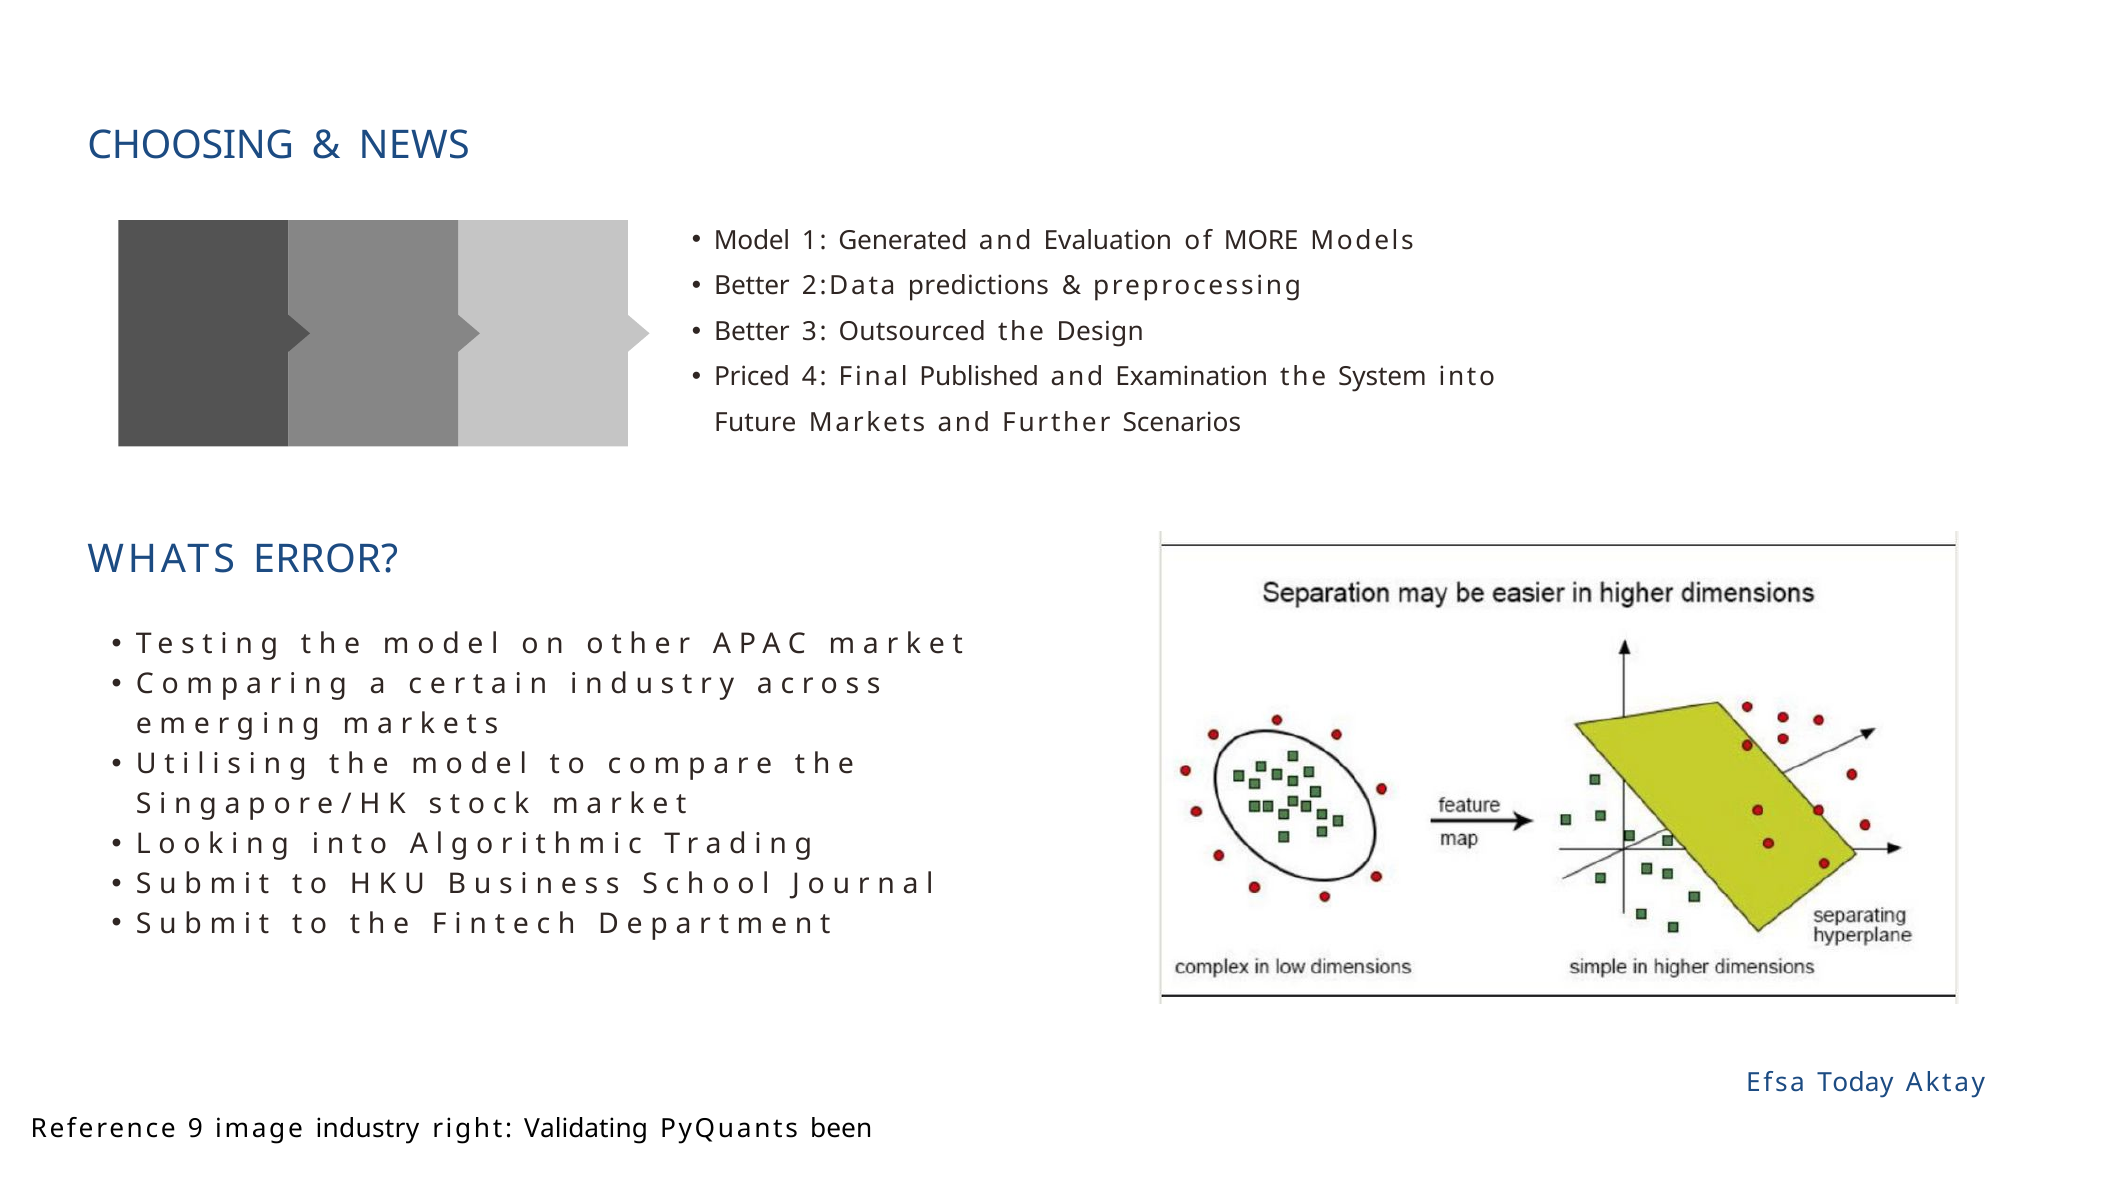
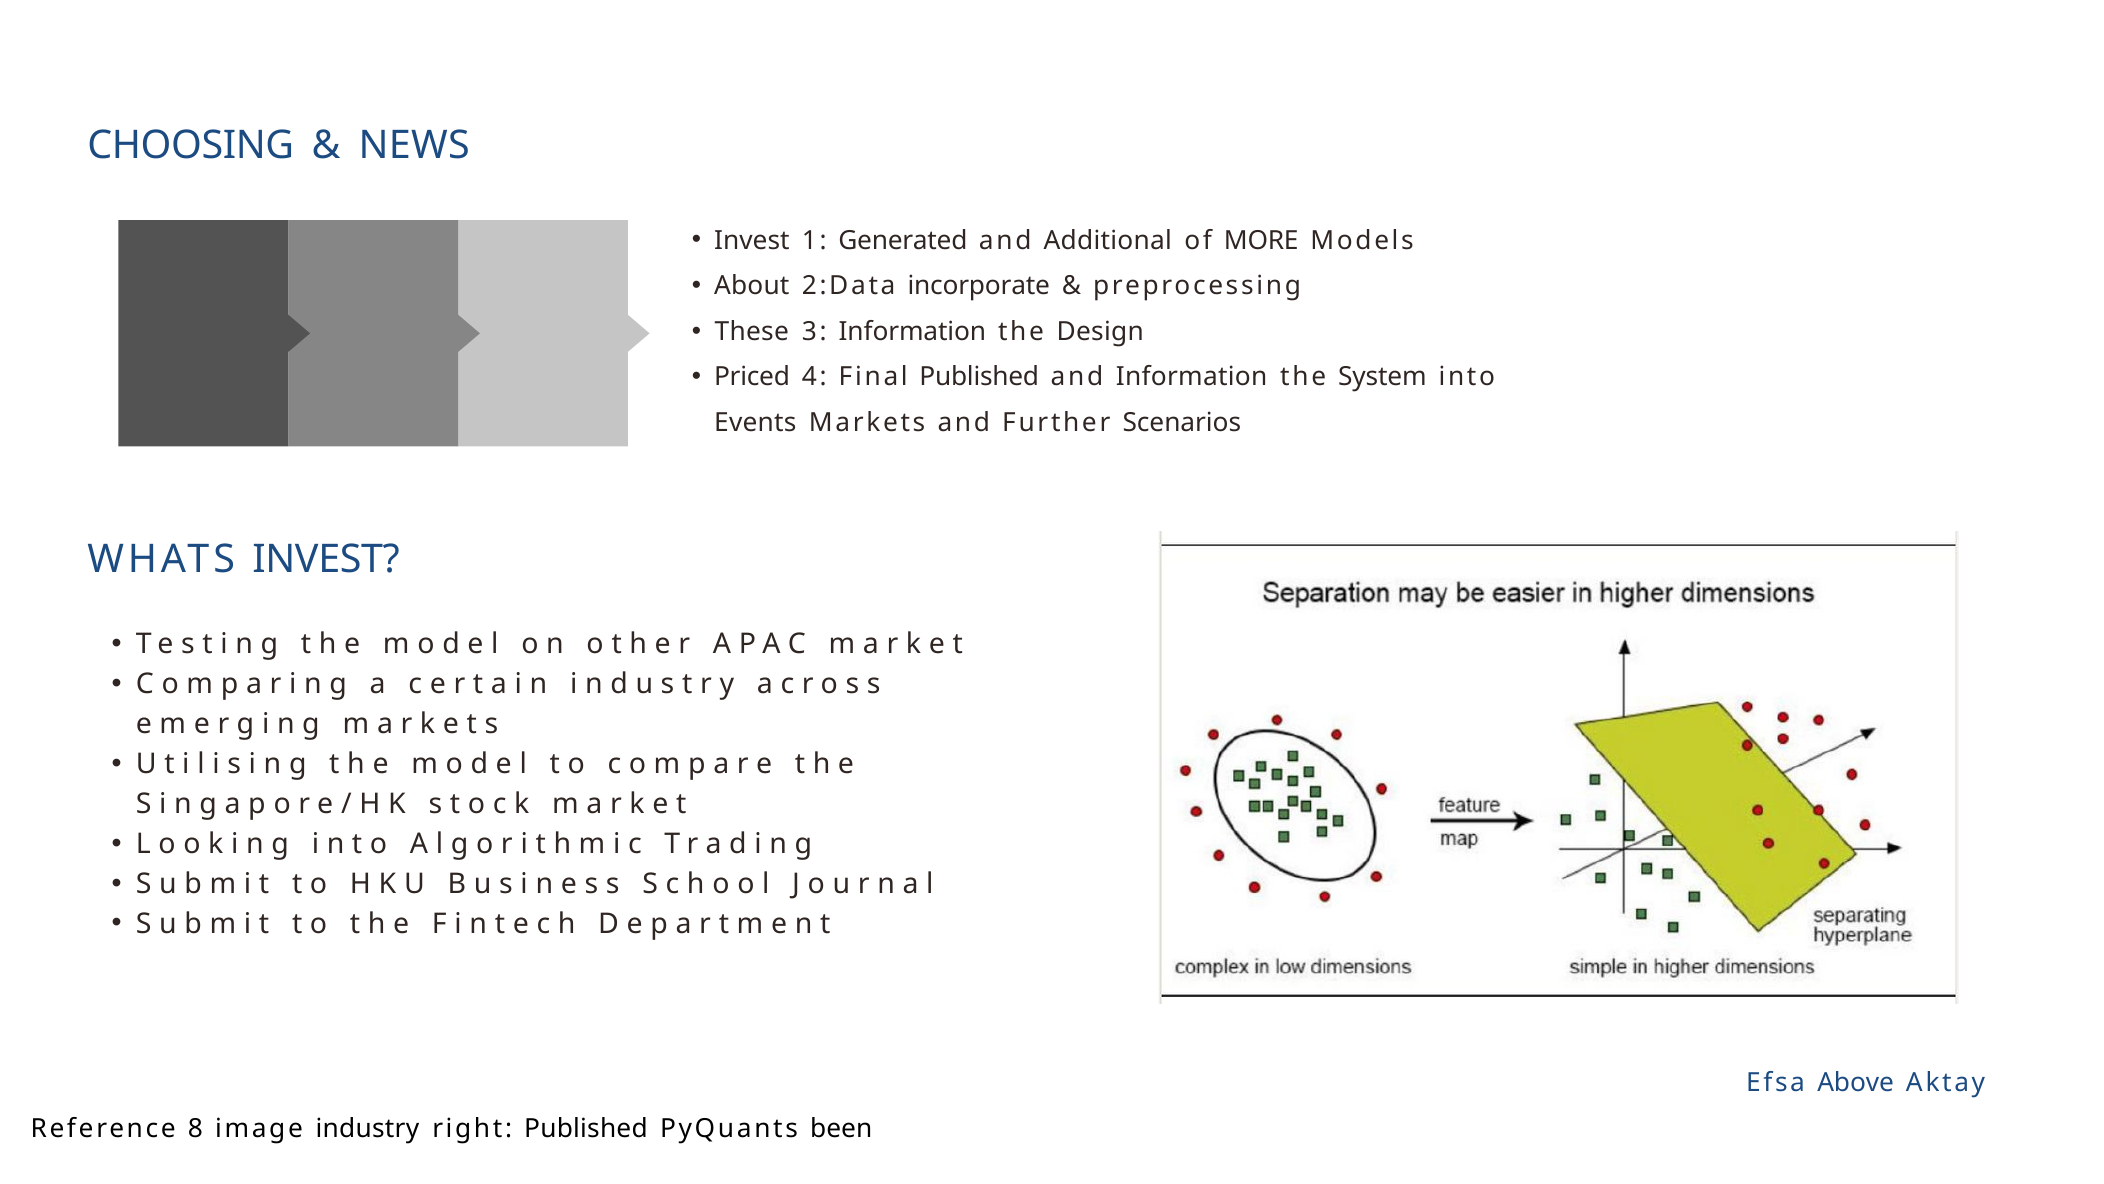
Model: Model -> Invest (752, 241)
Evaluation: Evaluation -> Additional (1108, 241)
Better: Better -> About (752, 286)
predictions: predictions -> incorporate (979, 286)
Better: Better -> These (752, 332)
3 Outsourced: Outsourced -> Information (912, 332)
and Examination: Examination -> Information (1192, 377)
Future: Future -> Events (755, 423)
WHATS ERROR: ERROR -> INVEST (326, 560)
Today: Today -> Above (1856, 1082)
9: 9 -> 8 (195, 1128)
right Validating: Validating -> Published (586, 1128)
